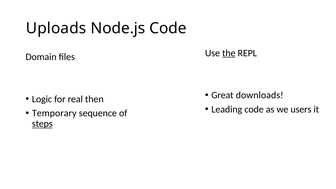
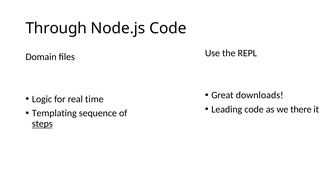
Uploads: Uploads -> Through (56, 28)
the underline: present -> none (229, 53)
then: then -> time (94, 99)
users: users -> there (301, 109)
Temporary: Temporary -> Templating (54, 113)
